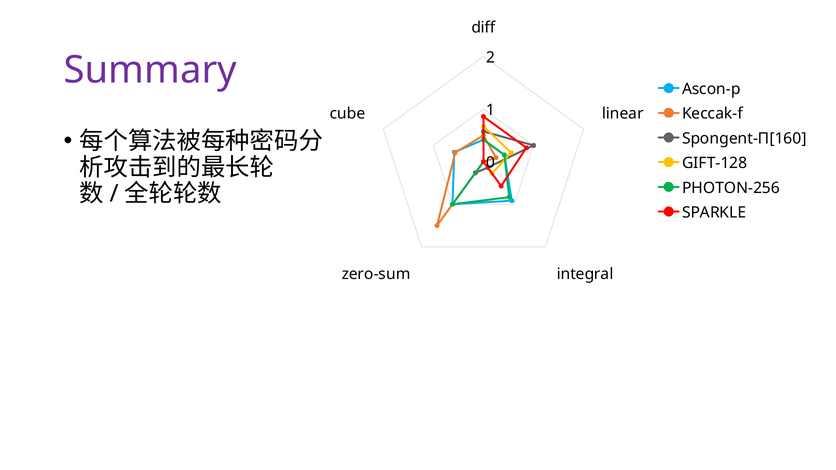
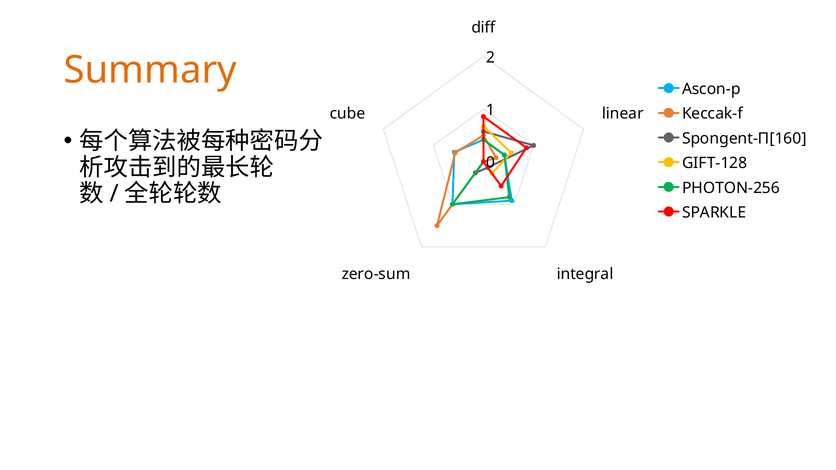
Summary colour: purple -> orange (150, 70)
